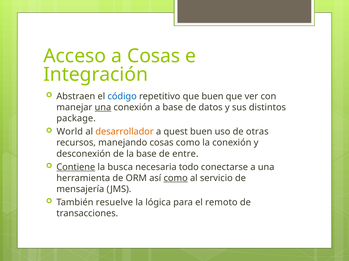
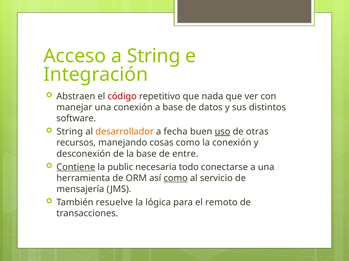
a Cosas: Cosas -> String (154, 56)
código colour: blue -> red (122, 97)
que buen: buen -> nada (212, 97)
una underline: present -> none (103, 108)
package: package -> software (76, 119)
World: World -> String (70, 132)
quest: quest -> fecha (176, 132)
uso underline: none -> present (223, 132)
busca: busca -> public (120, 168)
